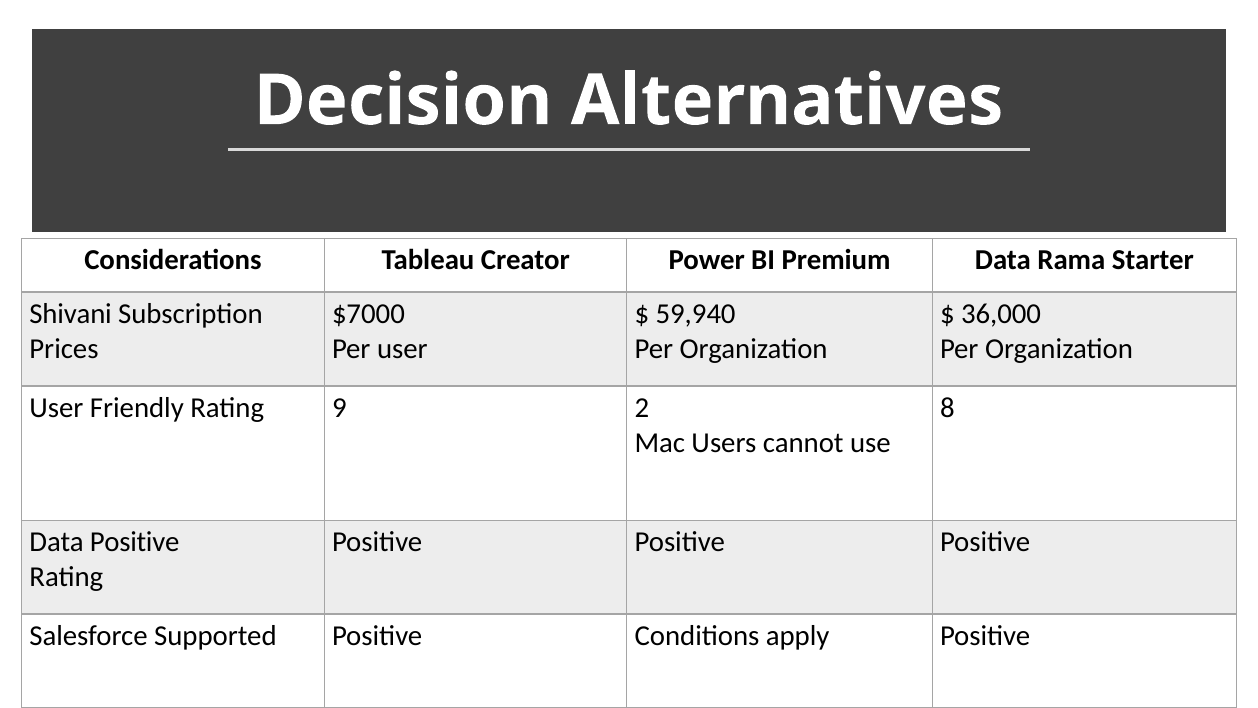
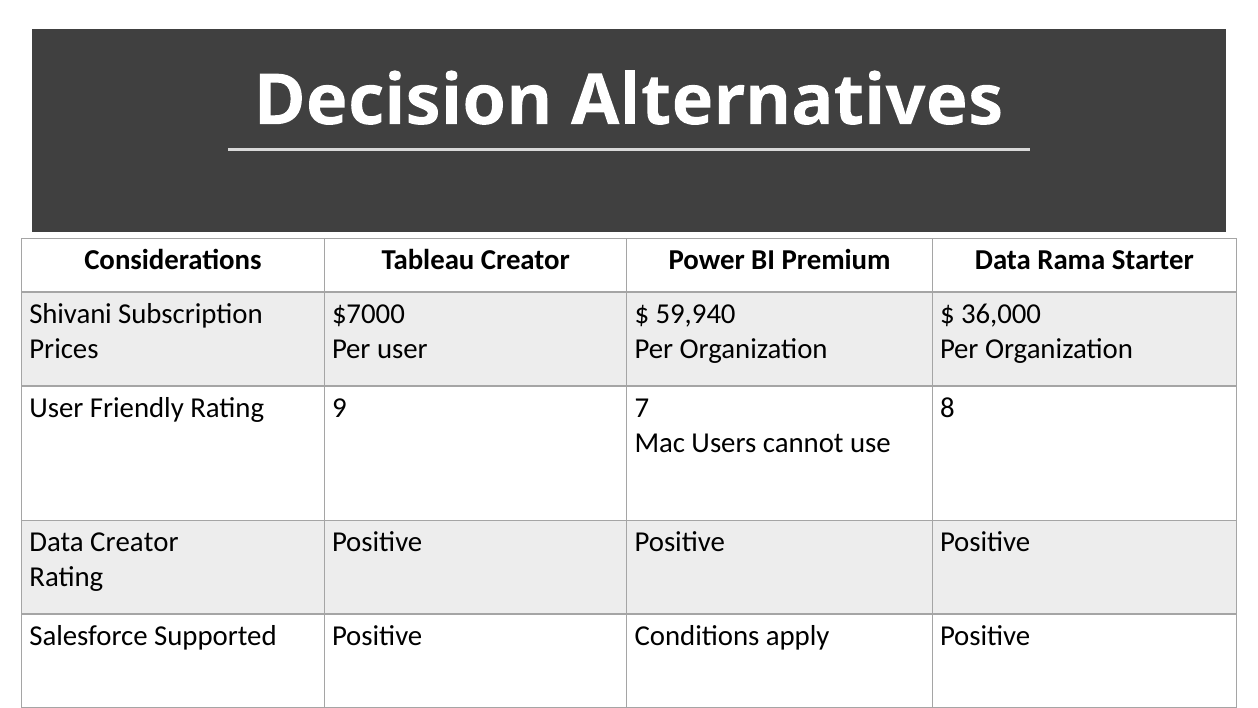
2: 2 -> 7 (642, 408)
Data Positive: Positive -> Creator (134, 542)
